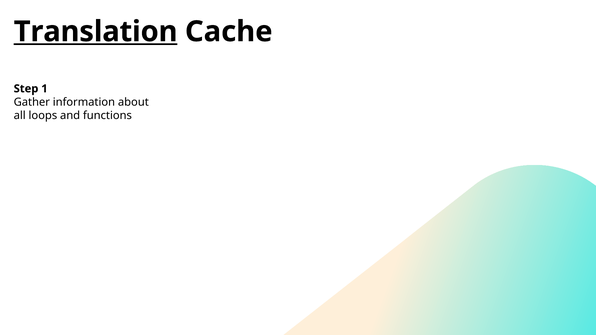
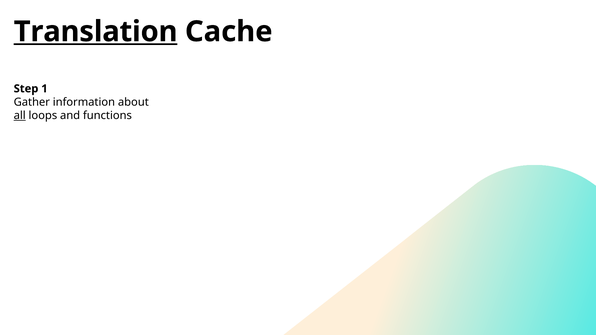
all underline: none -> present (20, 116)
